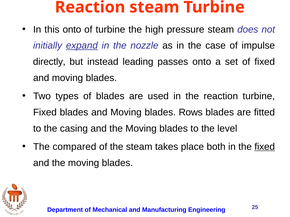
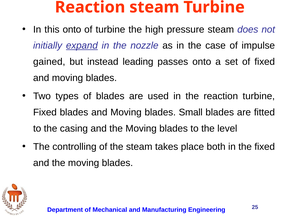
directly: directly -> gained (49, 62)
Rows: Rows -> Small (191, 113)
compared: compared -> controlling (74, 147)
fixed underline: present -> none (265, 147)
